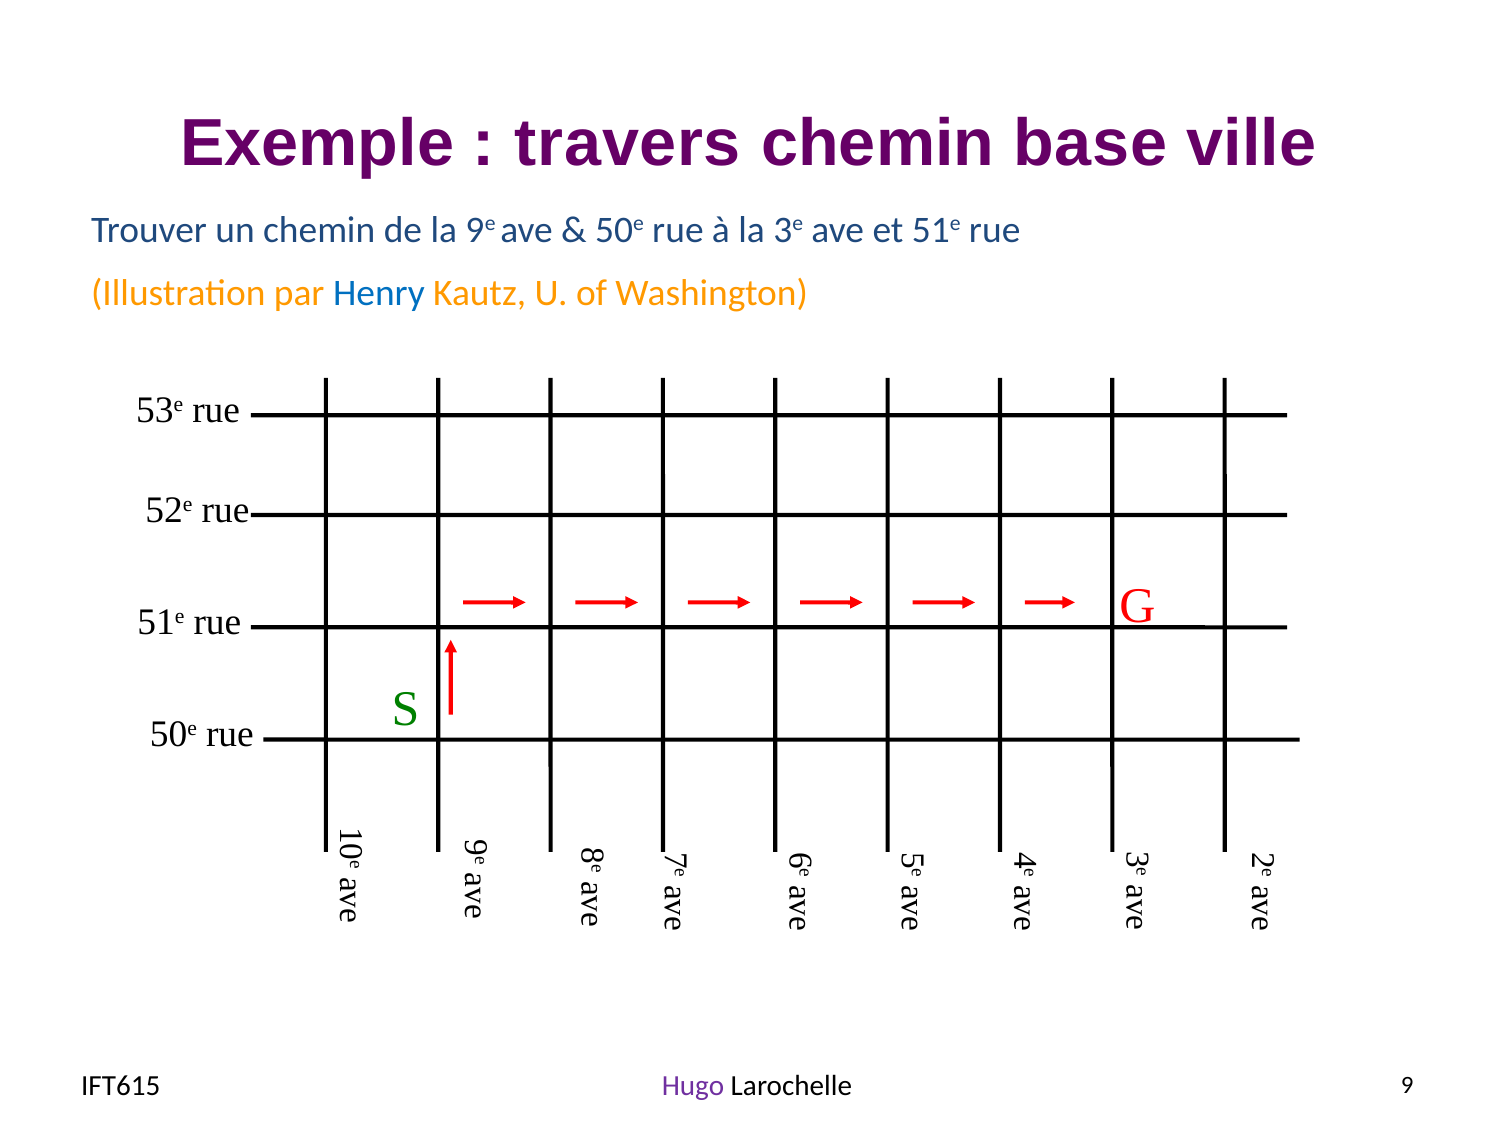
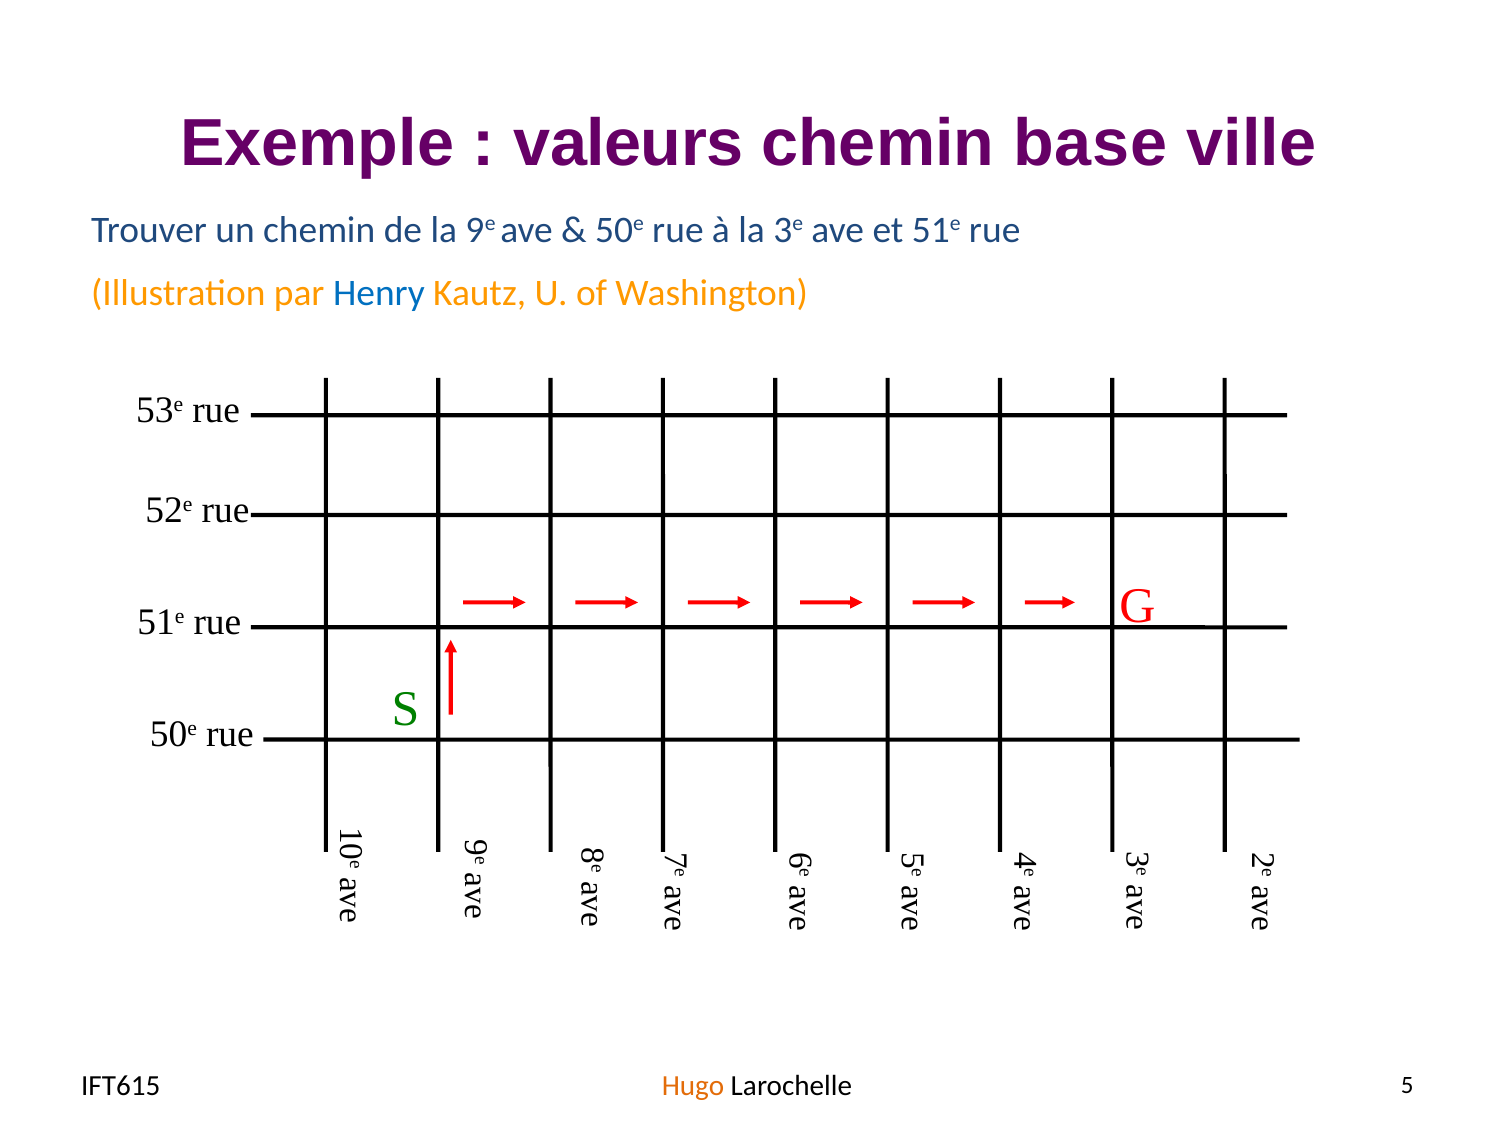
travers: travers -> valeurs (629, 143)
Hugo colour: purple -> orange (693, 1087)
Larochelle 9: 9 -> 5 (1407, 1086)
